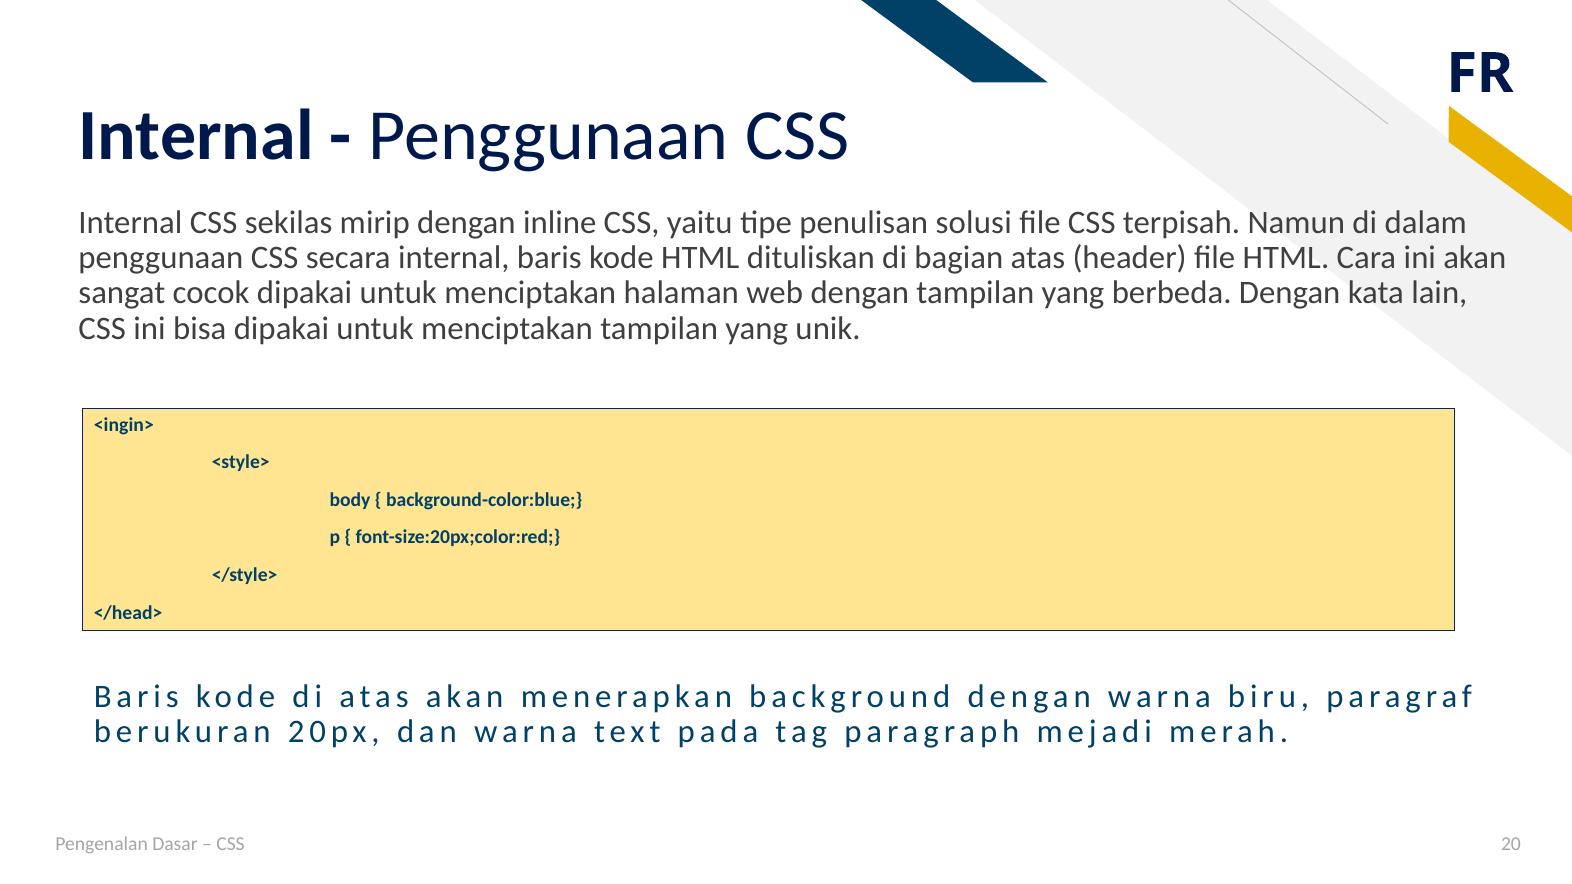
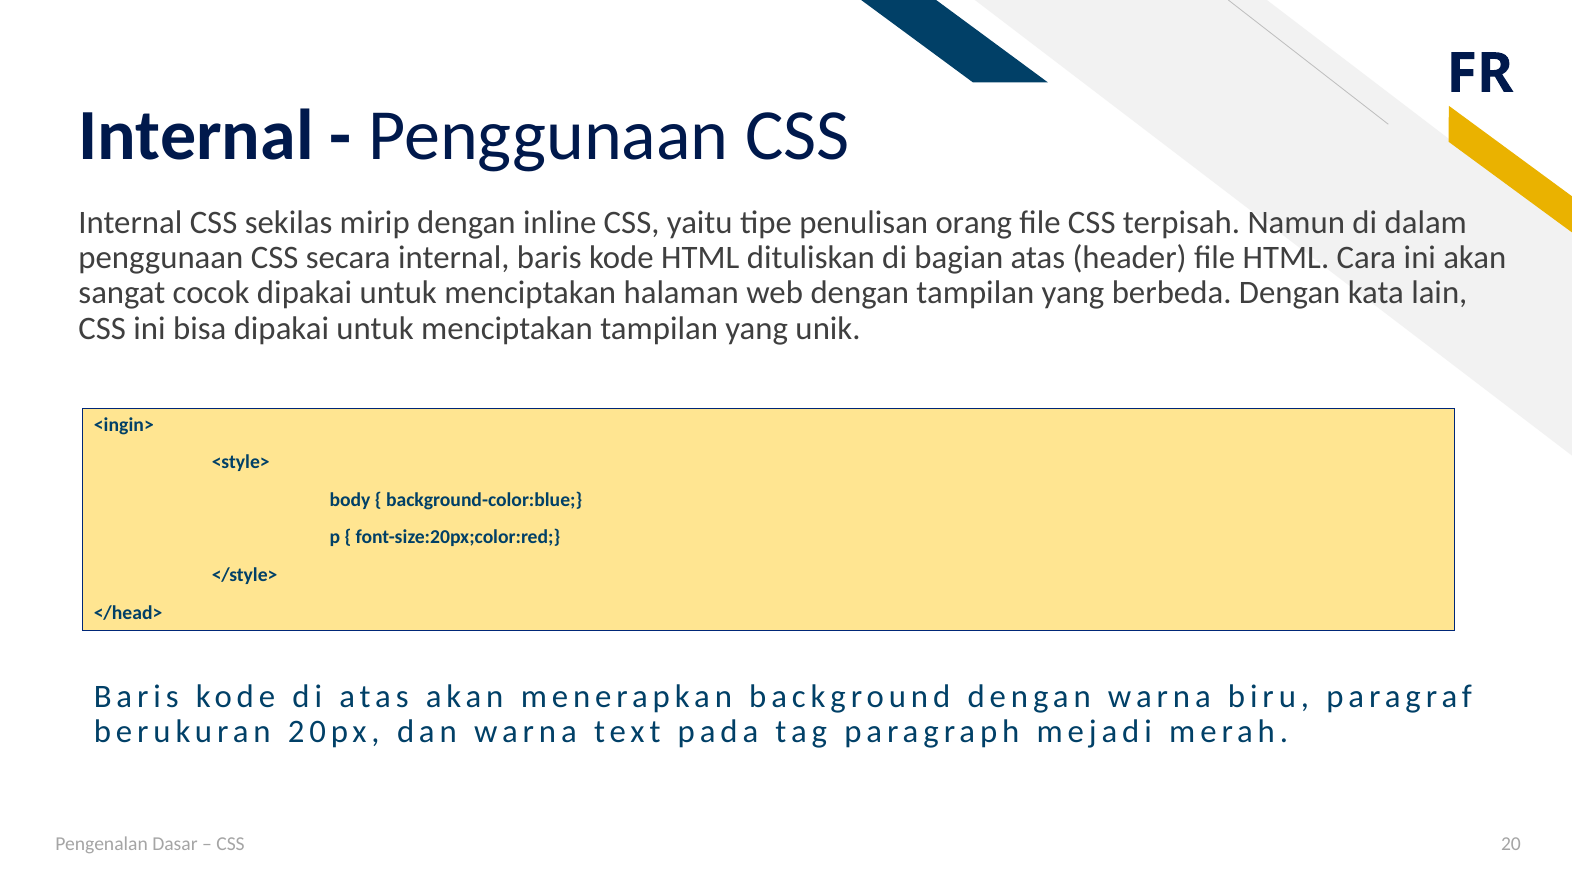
solusi: solusi -> orang (974, 222)
